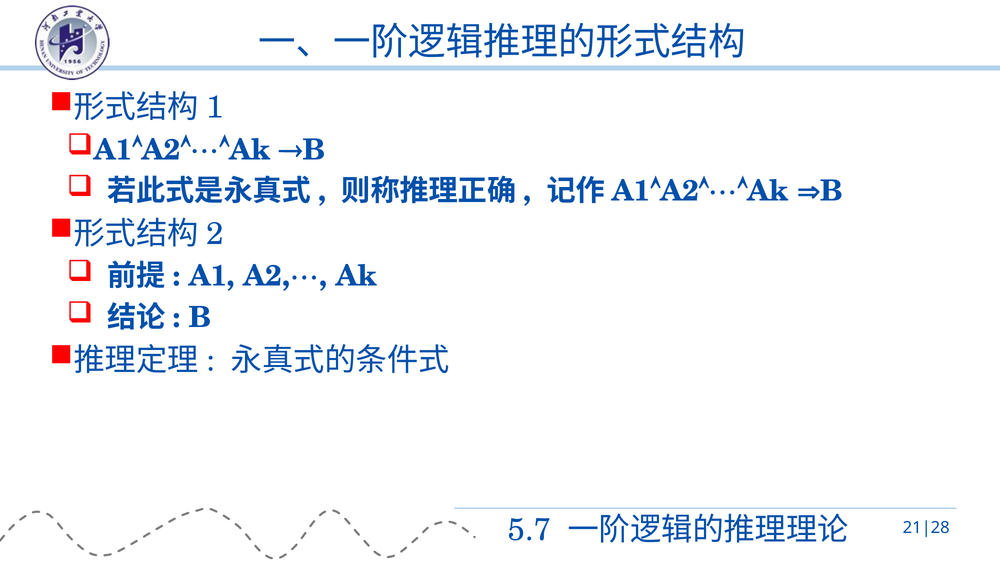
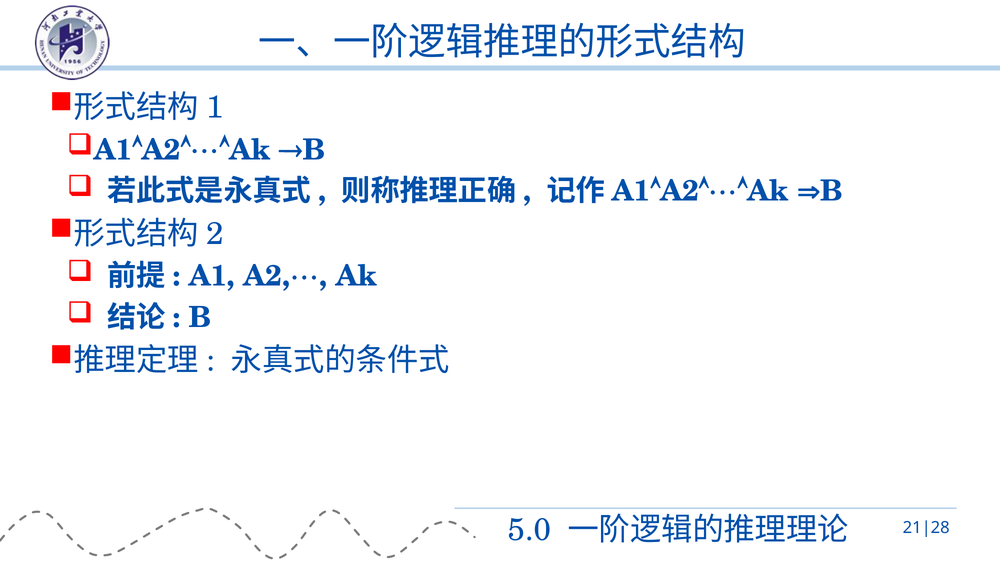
5.7: 5.7 -> 5.0 (530, 530)
